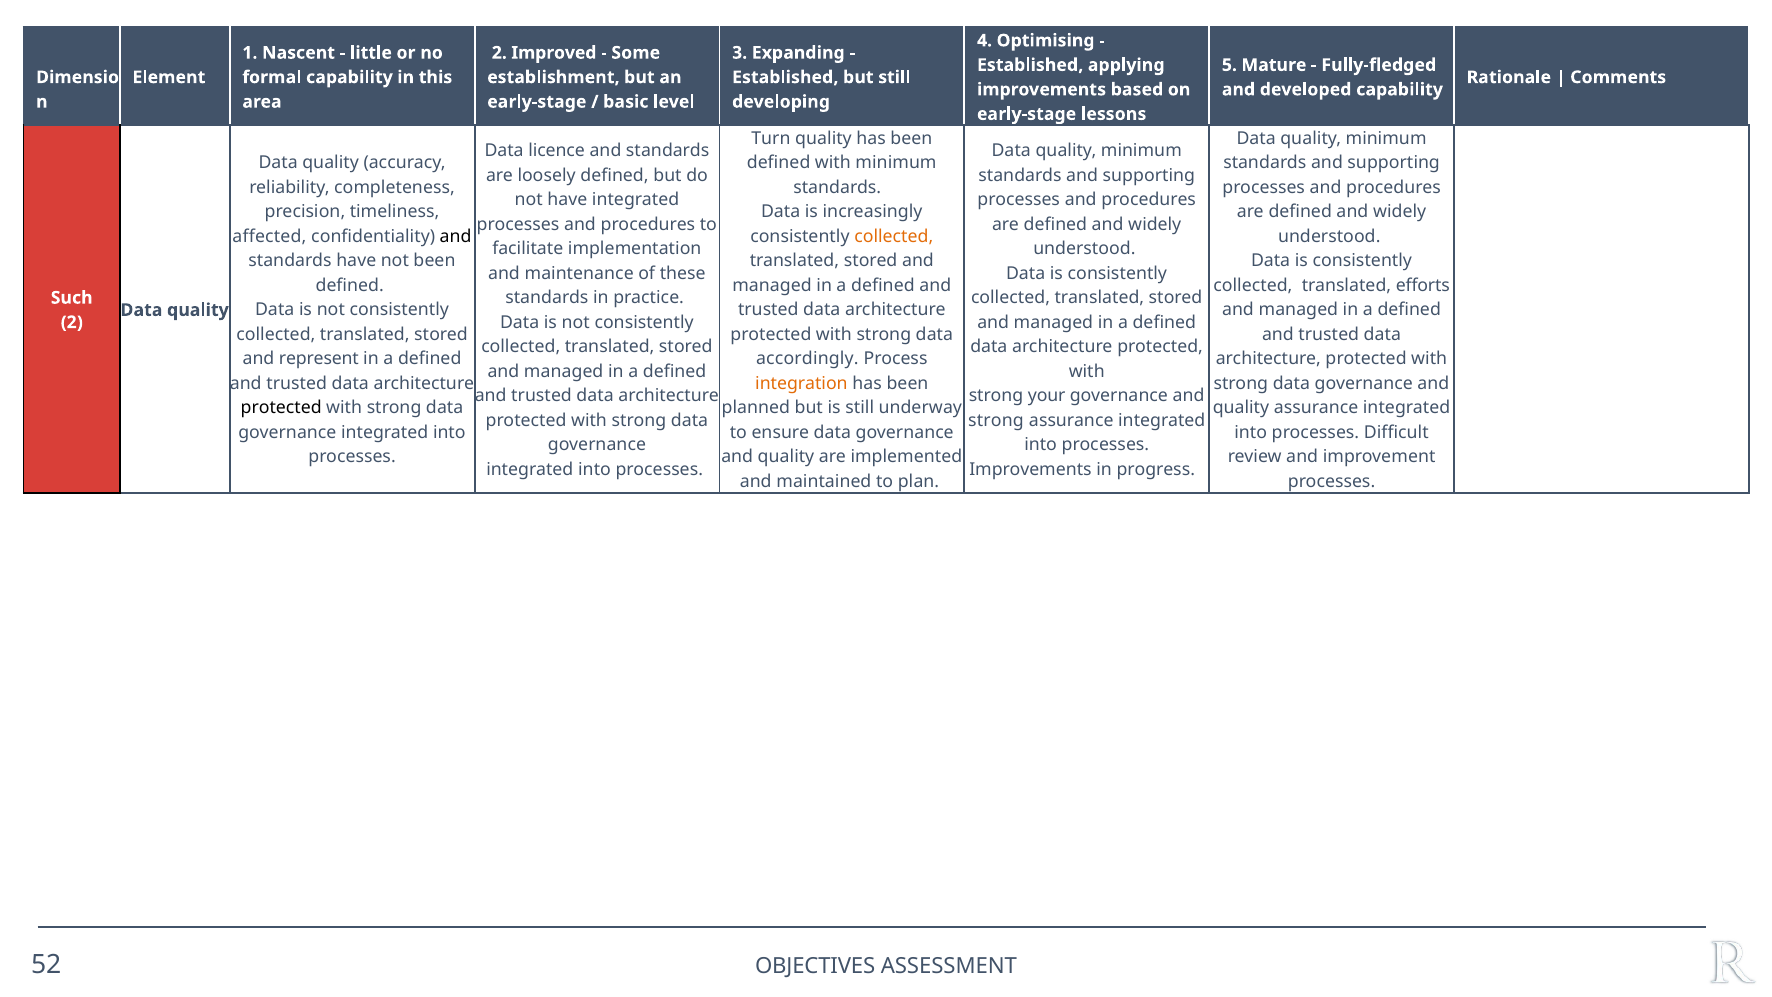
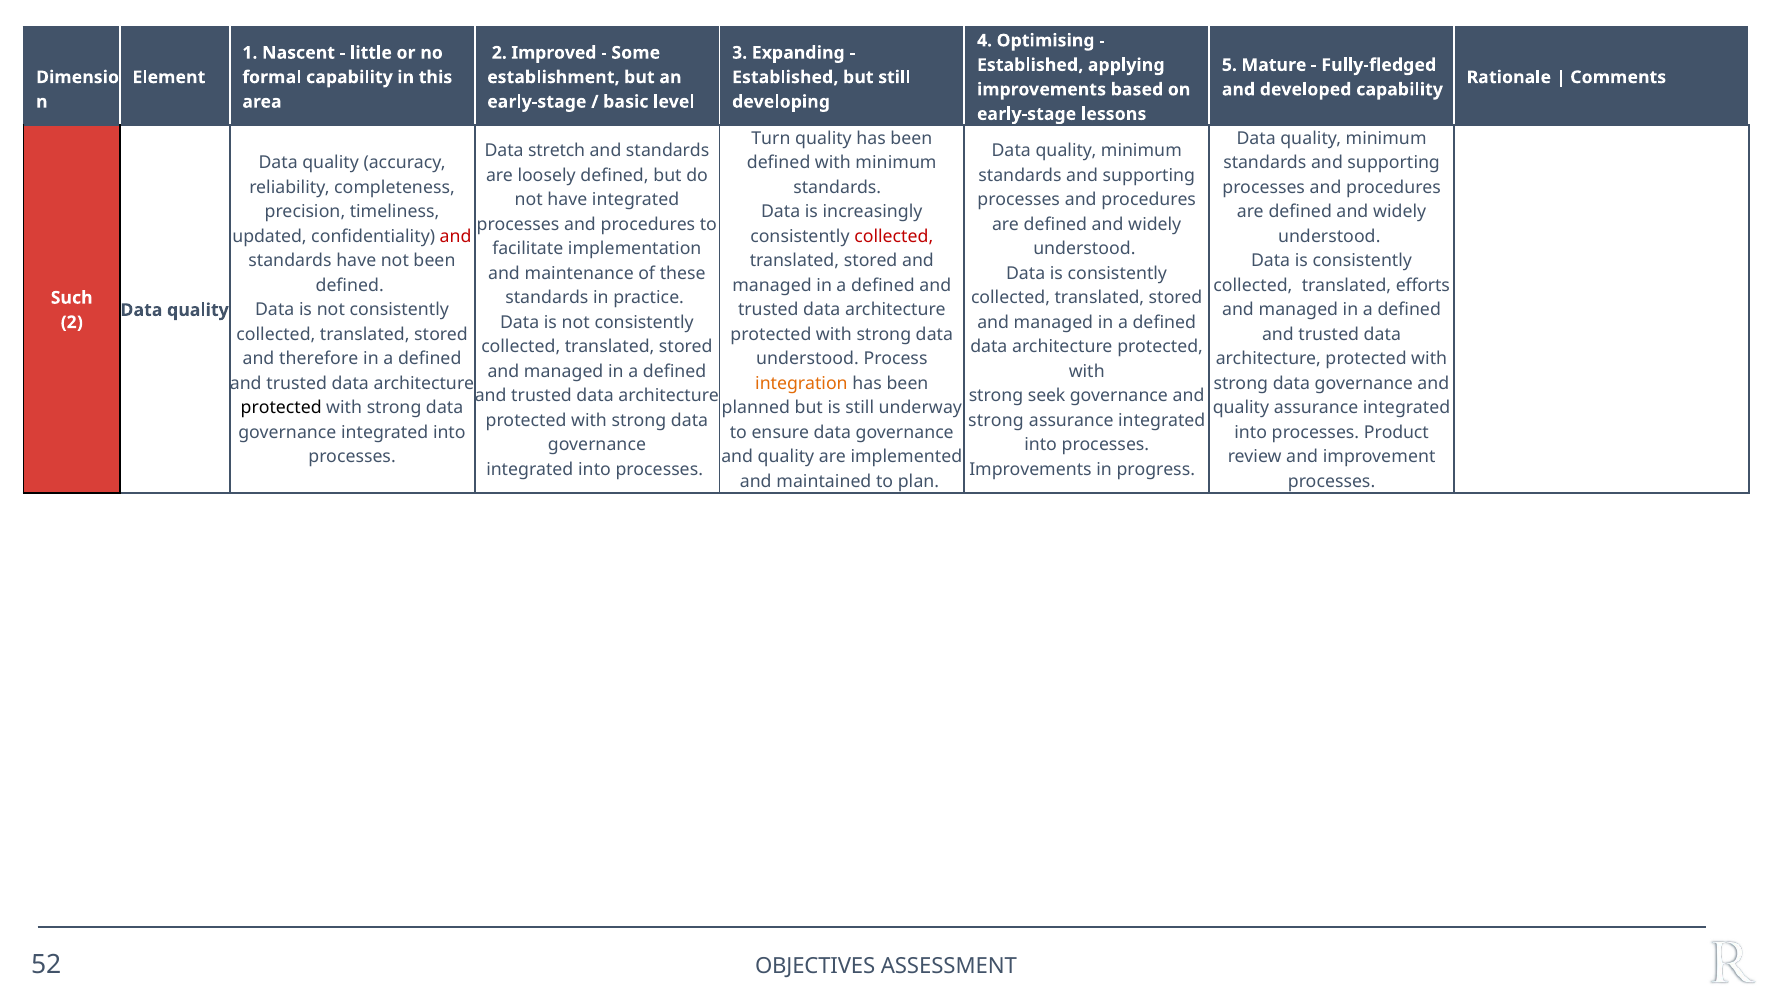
licence: licence -> stretch (557, 151)
affected: affected -> updated (270, 237)
and colour: black -> red (456, 237)
collected colour: orange -> red (894, 237)
represent: represent -> therefore (319, 359)
accordingly: accordingly -> understood (807, 359)
your: your -> seek (1047, 396)
Difficult: Difficult -> Product (1396, 432)
